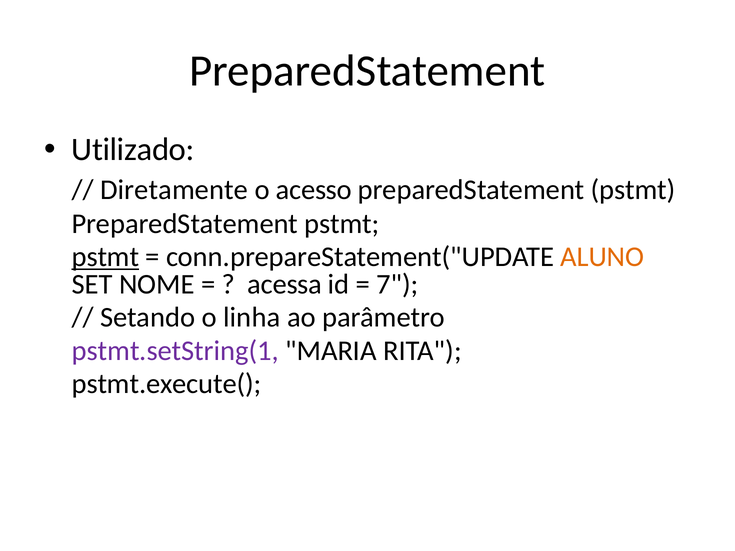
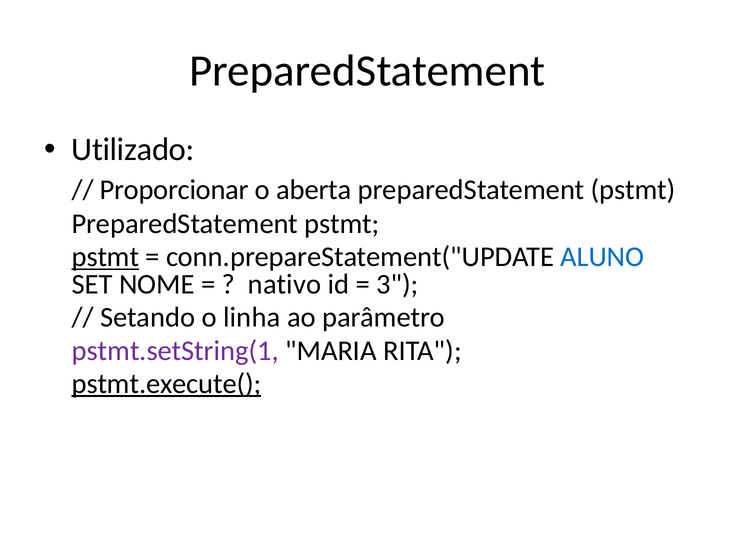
Diretamente: Diretamente -> Proporcionar (174, 190)
acesso: acesso -> aberta (314, 190)
ALUNO colour: orange -> blue (602, 257)
acessa: acessa -> nativo (285, 284)
7: 7 -> 3 (397, 284)
pstmt.execute( underline: none -> present (167, 384)
